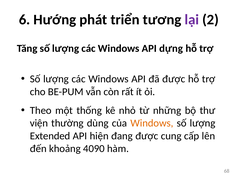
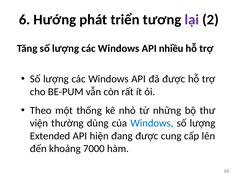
dựng: dựng -> nhiều (171, 48)
Windows colour: orange -> blue (152, 123)
4090: 4090 -> 7000 (94, 149)
